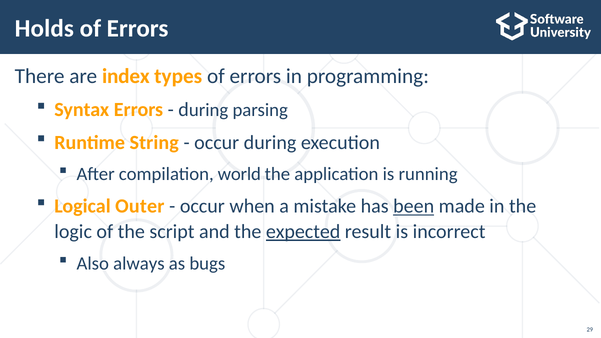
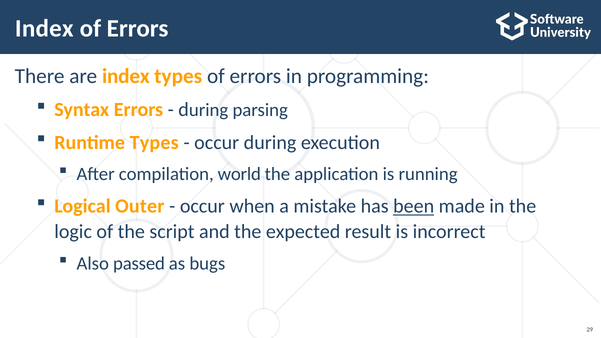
Holds: Holds -> Index (44, 28)
Runtime String: String -> Types (154, 142)
expected underline: present -> none (303, 232)
always: always -> passed (139, 264)
